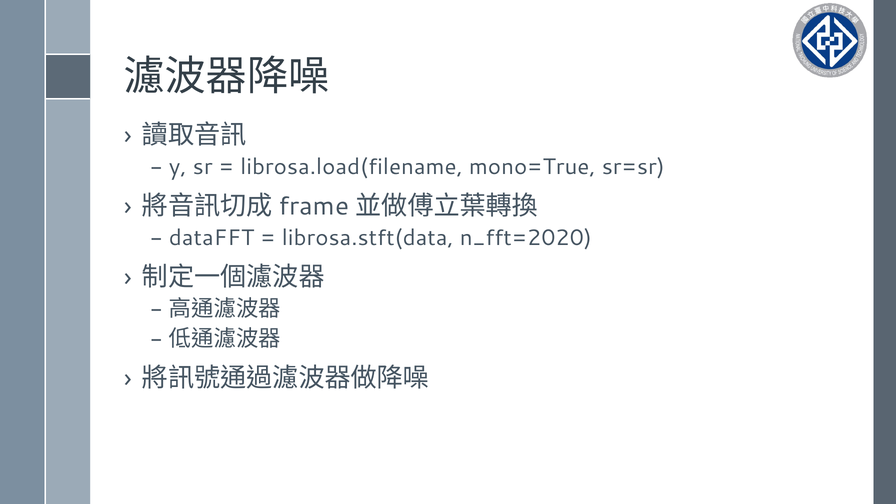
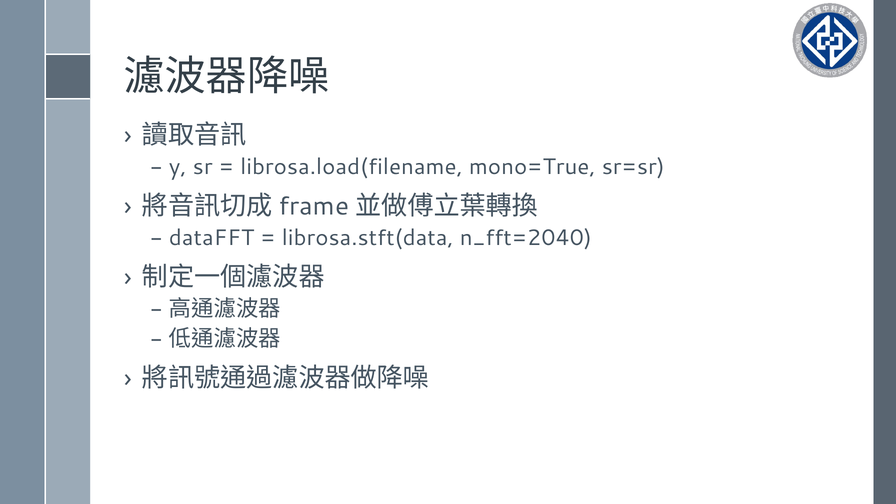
n_fft=2020: n_fft=2020 -> n_fft=2040 (526, 238)
